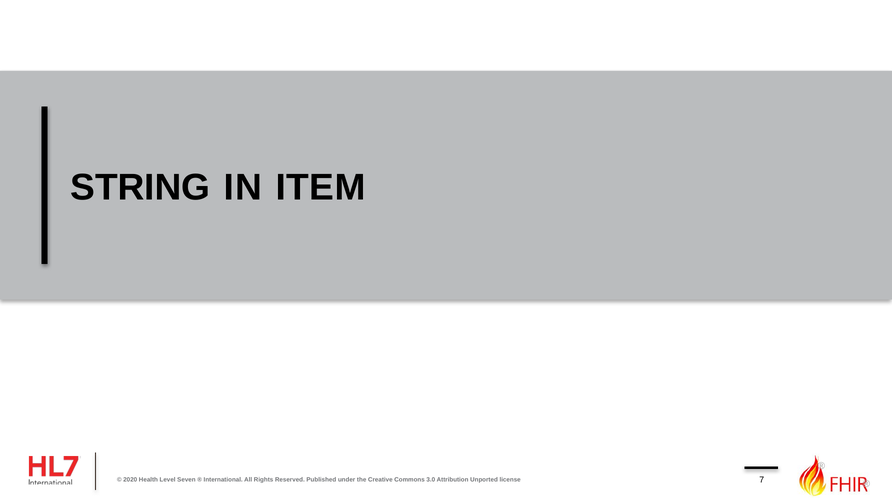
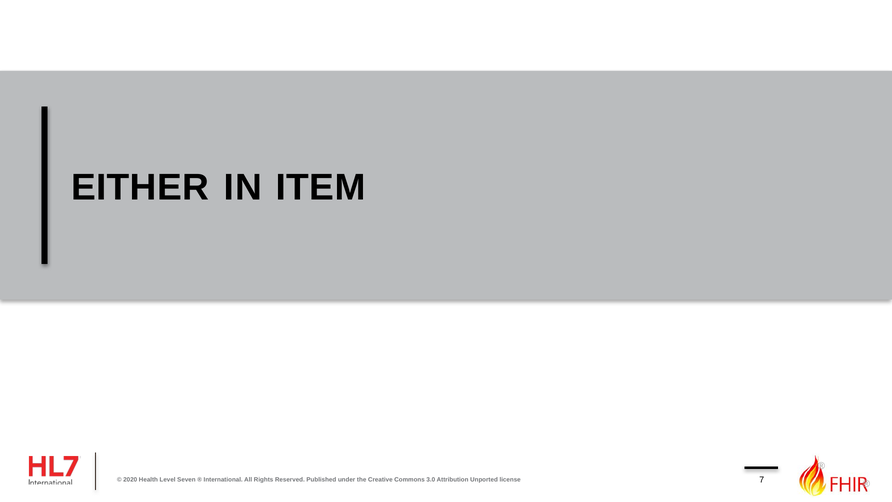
STRING: STRING -> EITHER (140, 188)
